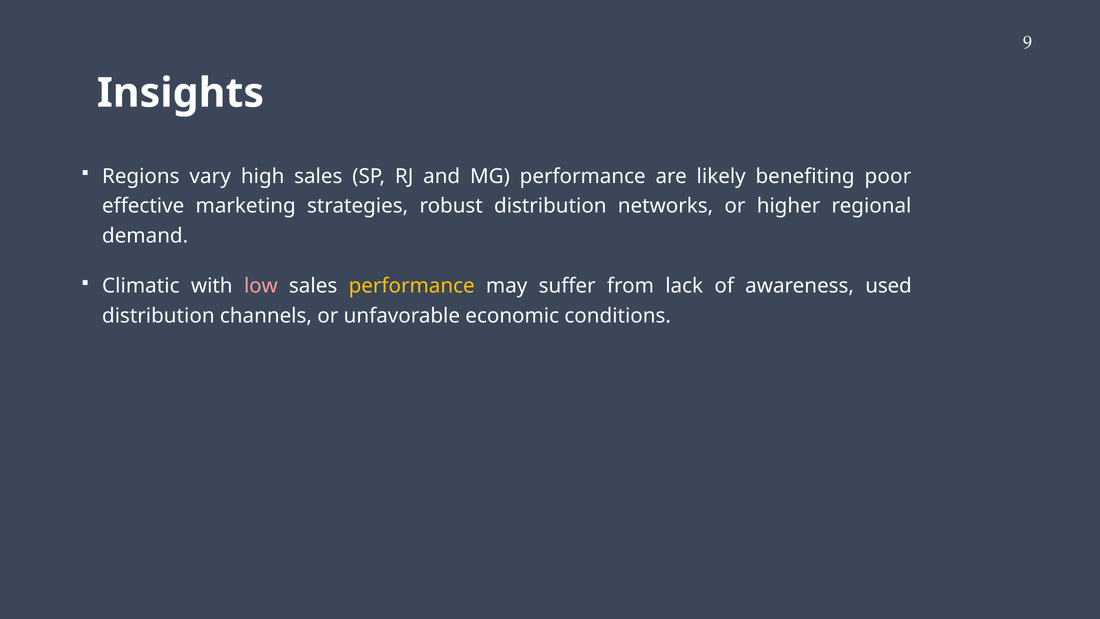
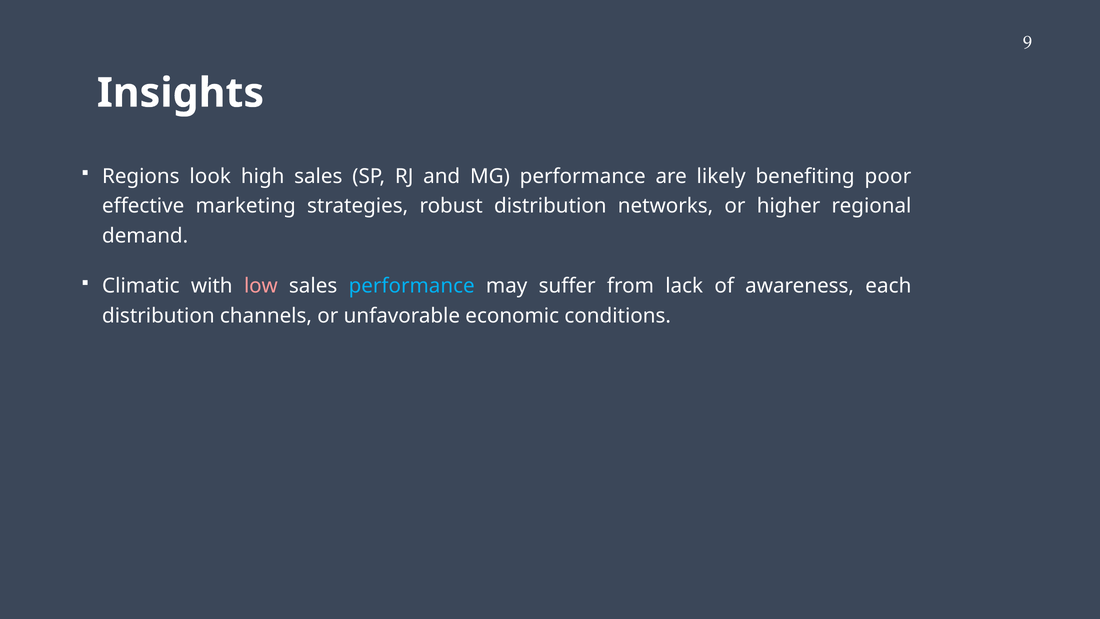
vary: vary -> look (210, 176)
performance colour: yellow -> light blue (412, 286)
used: used -> each (888, 286)
